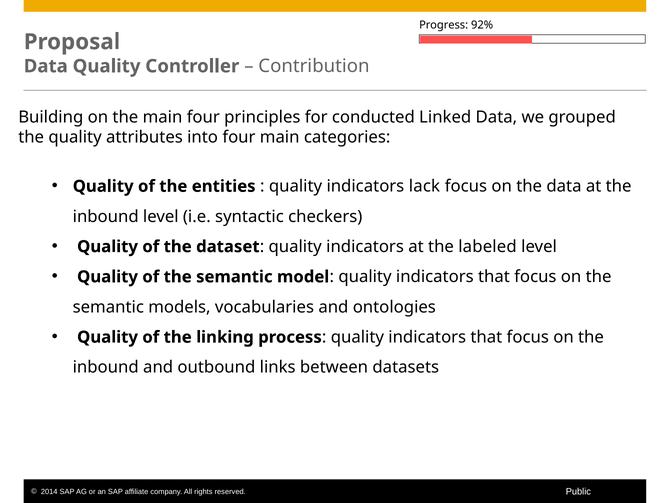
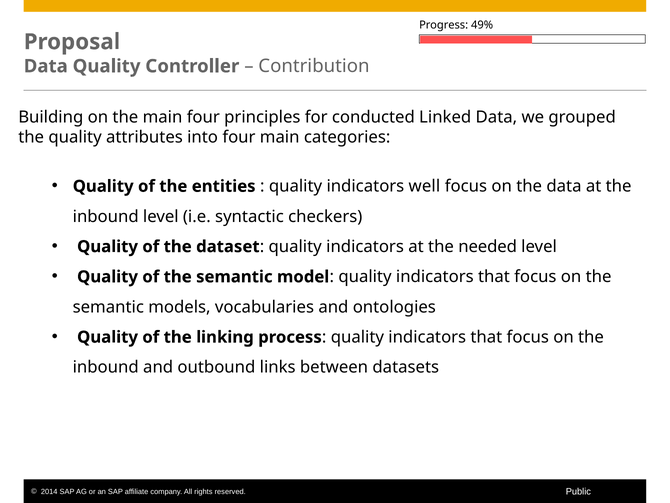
92%: 92% -> 49% (482, 25)
lack: lack -> well (424, 186)
labeled: labeled -> needed (488, 246)
